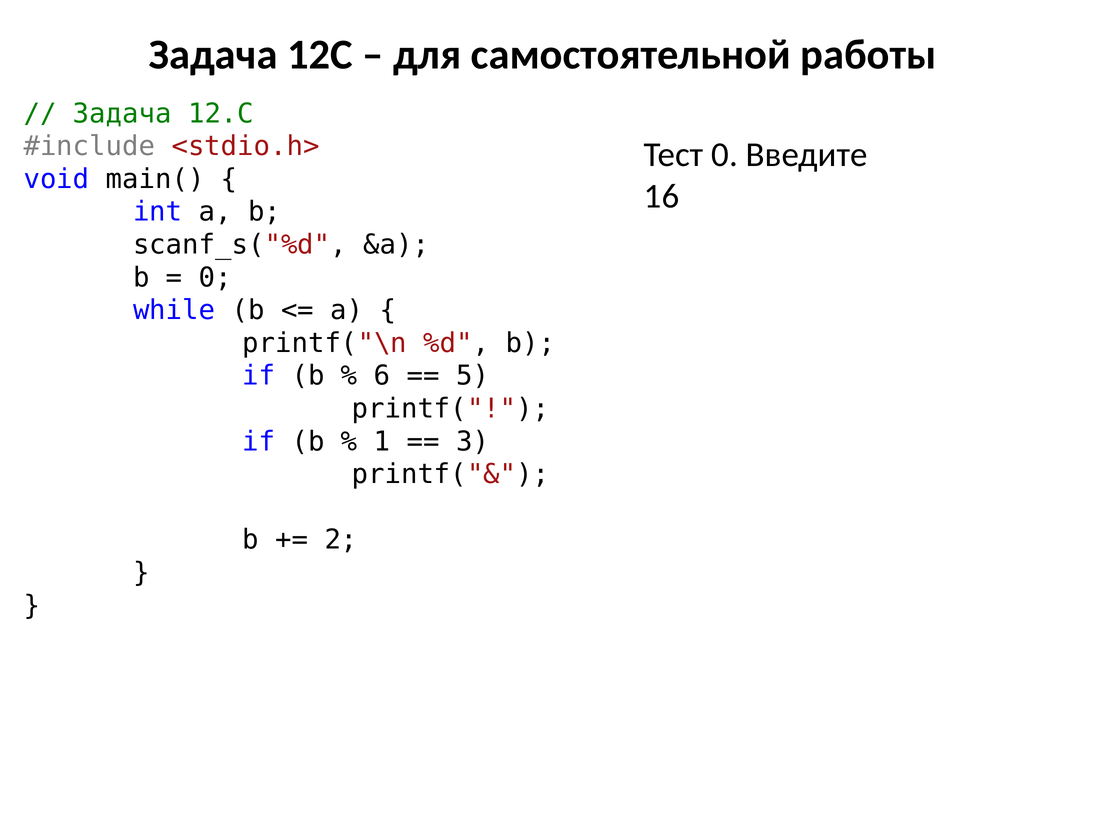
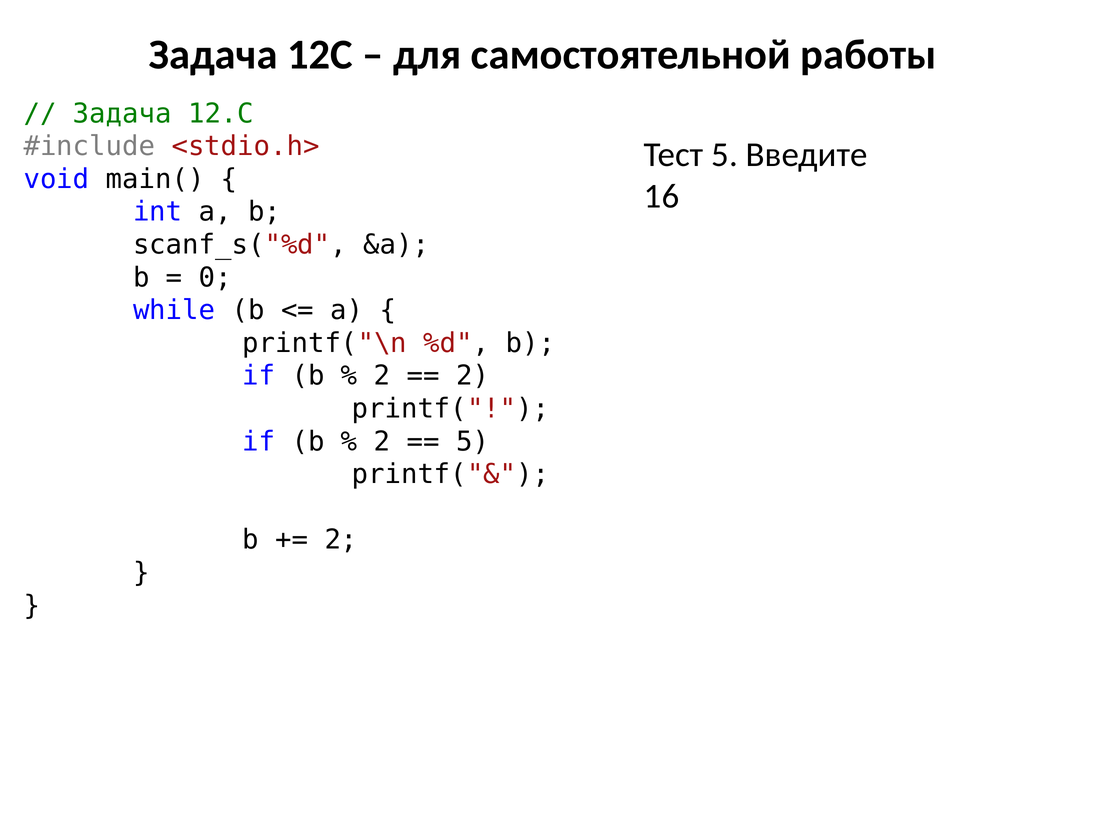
Тест 0: 0 -> 5 (725, 155)
6: 6 -> 2 (382, 376)
5: 5 -> 2 (473, 376)
1: 1 -> 2 (382, 442)
3: 3 -> 5 (473, 442)
